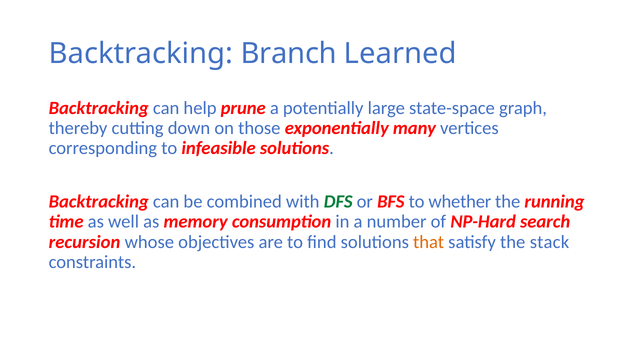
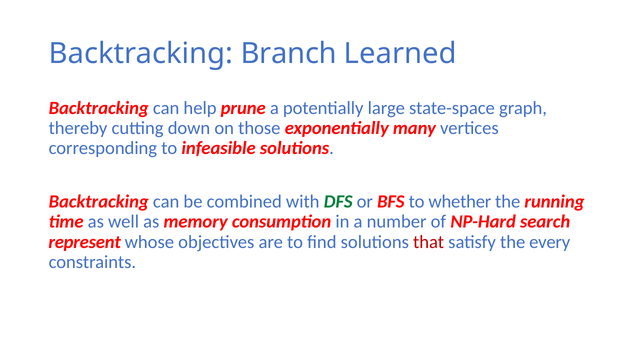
recursion: recursion -> represent (85, 242)
that colour: orange -> red (429, 242)
stack: stack -> every (550, 242)
